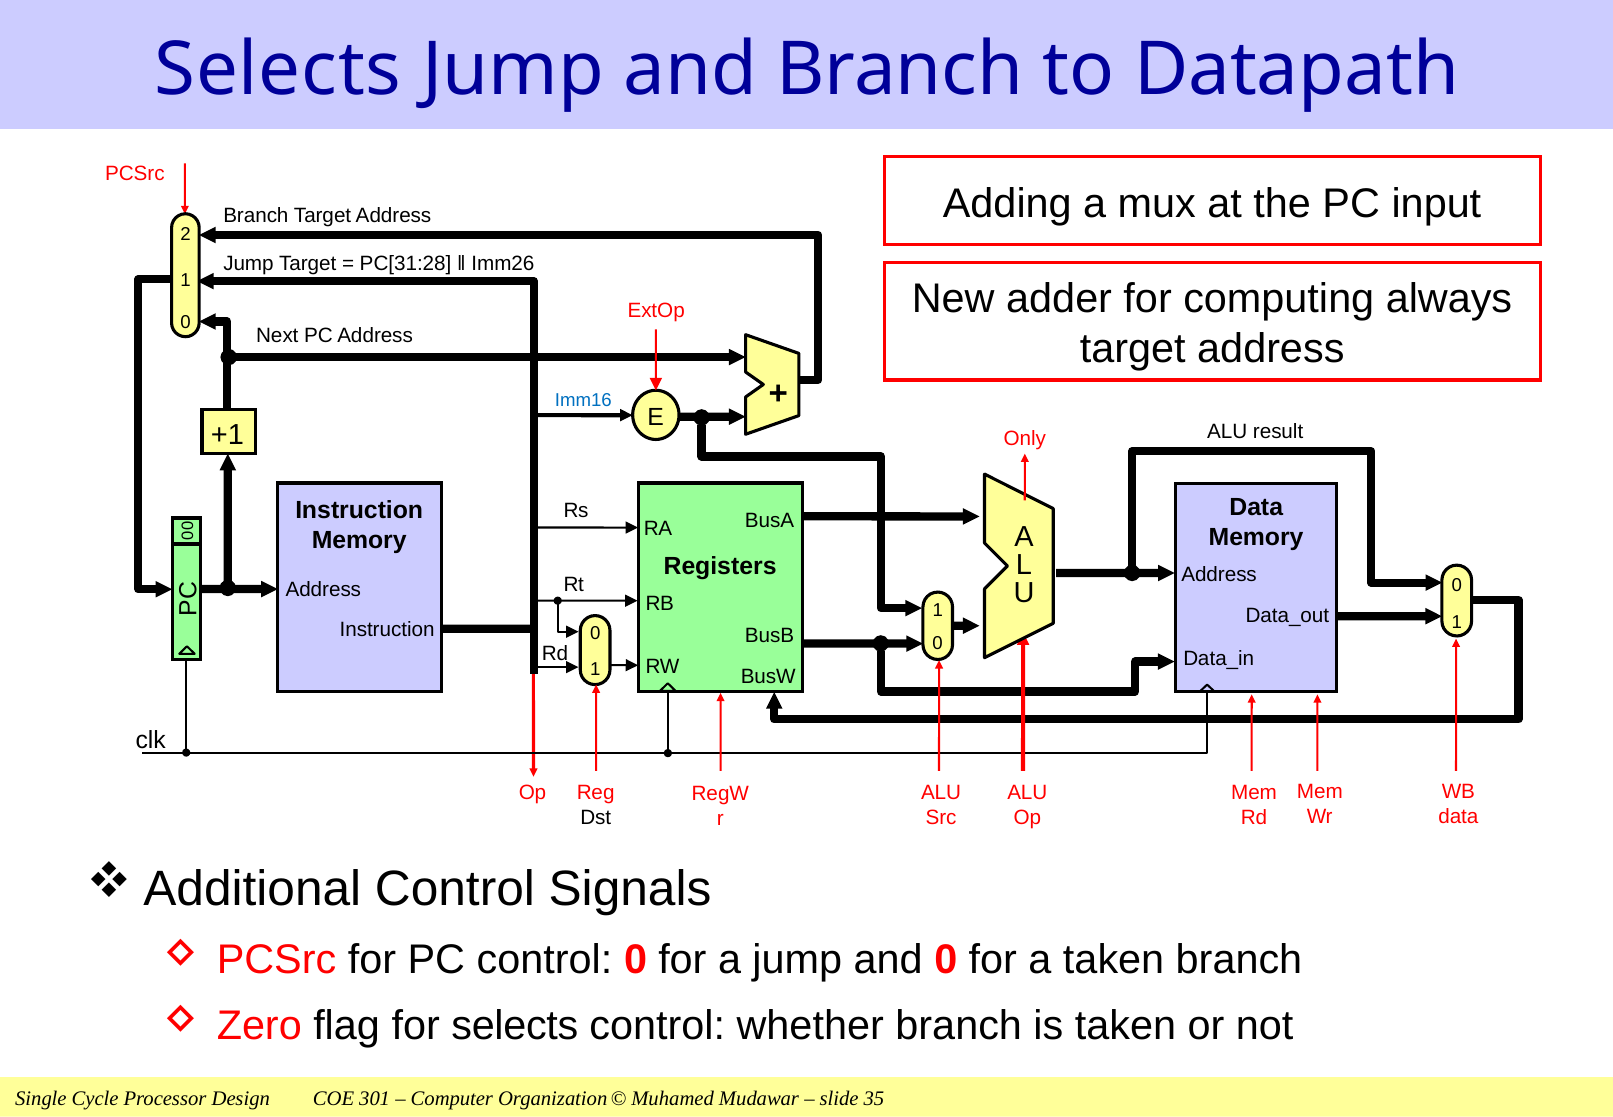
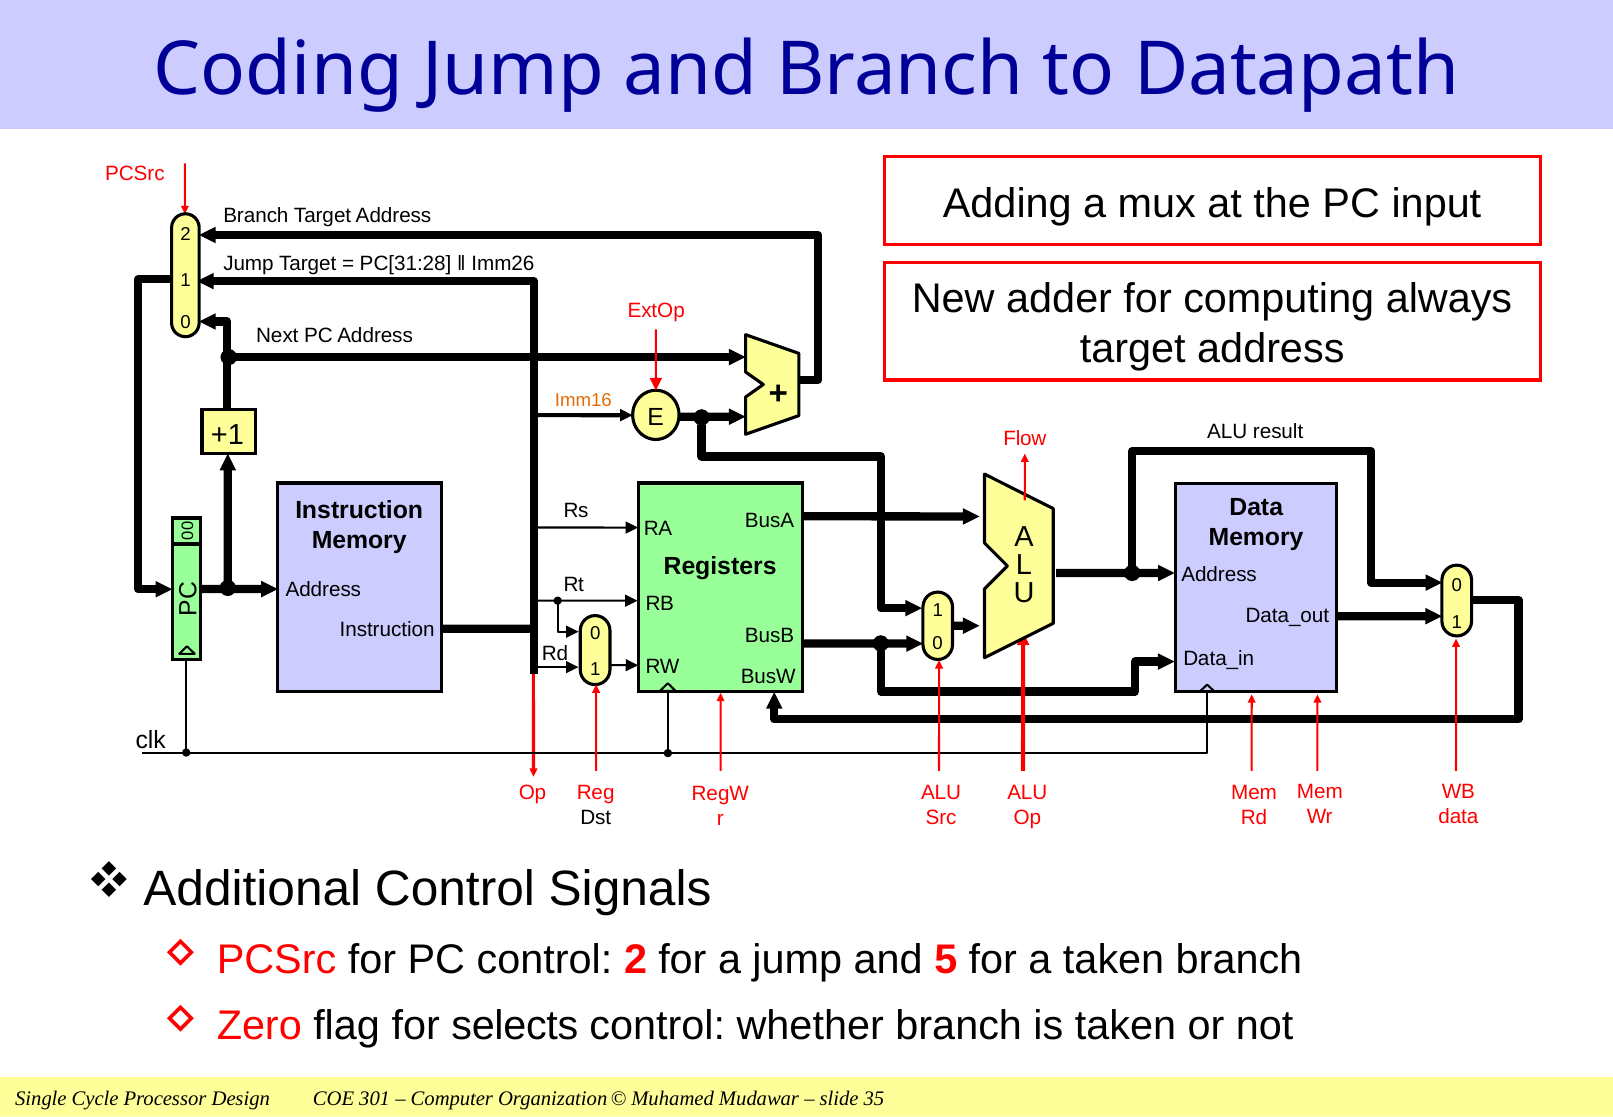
Selects: Selects -> Coding (278, 70)
Imm16 colour: blue -> orange (583, 400)
Only: Only -> Flow (1025, 438)
control 0: 0 -> 2 (636, 960)
and 0: 0 -> 5 (946, 960)
